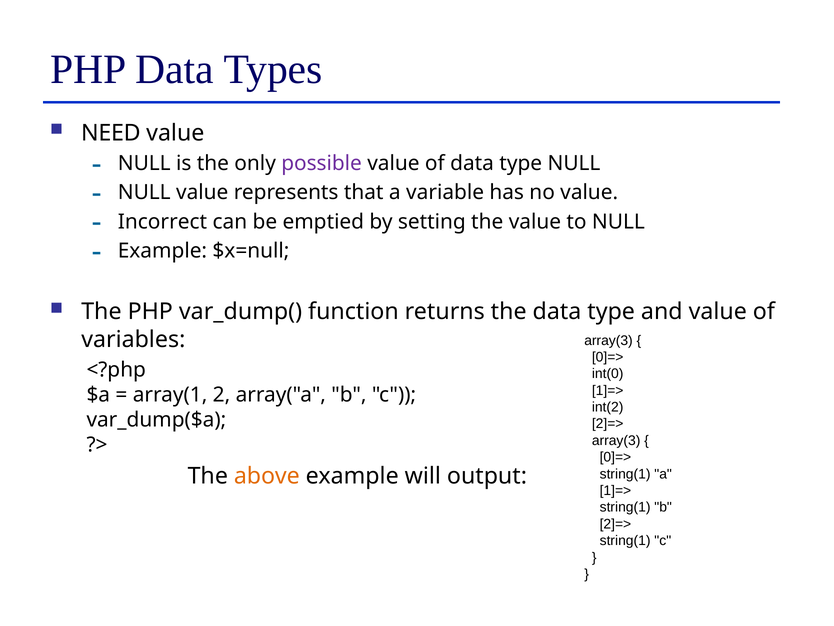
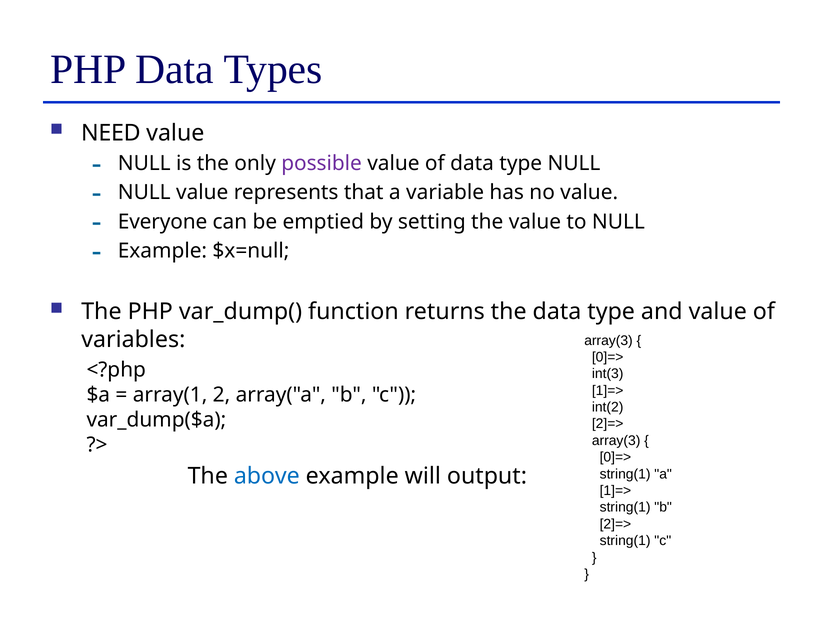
Incorrect: Incorrect -> Everyone (163, 222)
int(0: int(0 -> int(3 (608, 374)
above colour: orange -> blue (267, 476)
